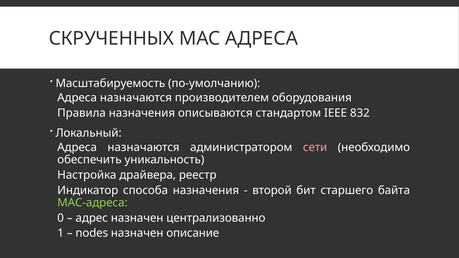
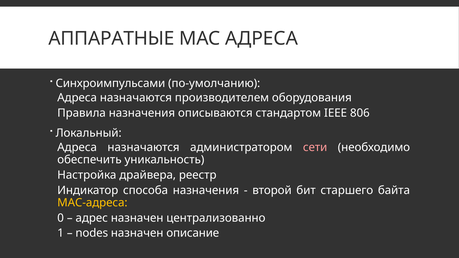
СКРУЧЕННЫХ: СКРУЧЕННЫХ -> АППАРАТНЫЕ (111, 39)
Масштабируемость: Масштабируемость -> Синхроимпульсами (110, 84)
832: 832 -> 806 (360, 113)
MAC-адреса colour: light green -> yellow (92, 203)
